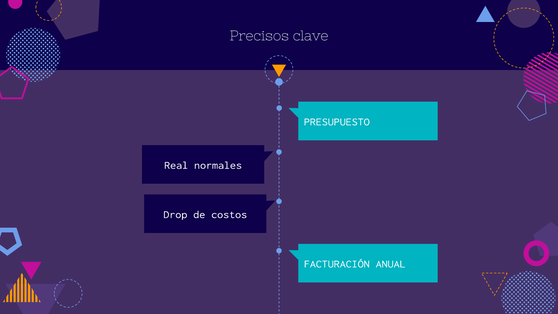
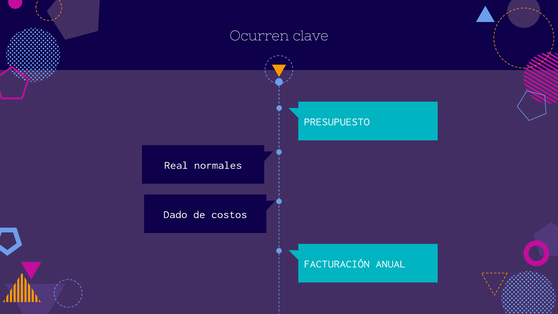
Precisos: Precisos -> Ocurren (259, 36)
Drop: Drop -> Dado (175, 214)
